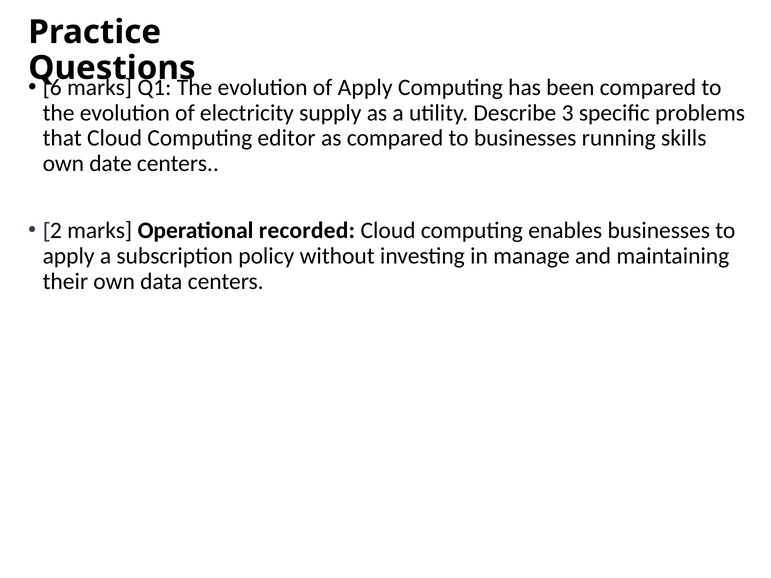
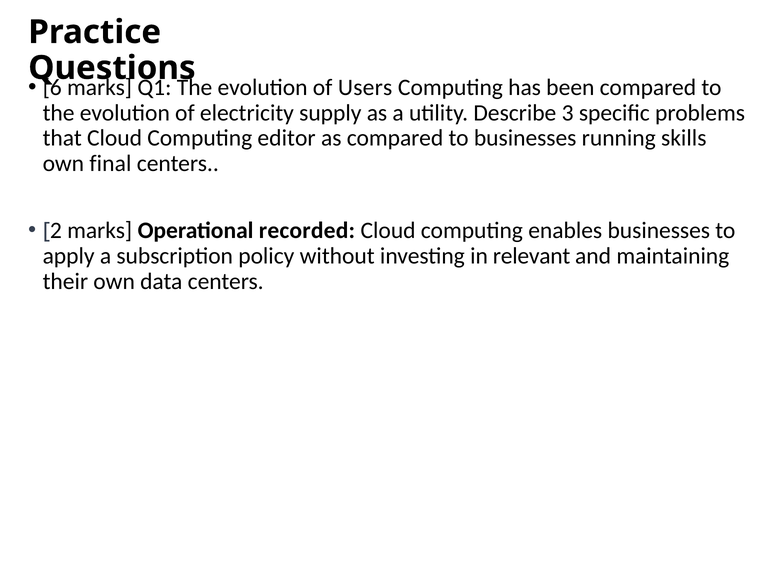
of Apply: Apply -> Users (365, 87)
date: date -> final (110, 164)
manage: manage -> relevant (532, 256)
